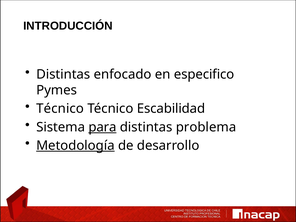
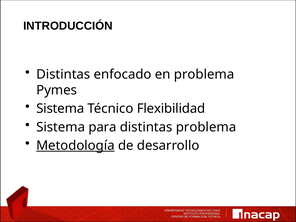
en especifico: especifico -> problema (204, 74)
Técnico: Técnico -> Sistema (60, 109)
Escabilidad: Escabilidad -> Flexibilidad (171, 109)
para underline: present -> none (103, 127)
